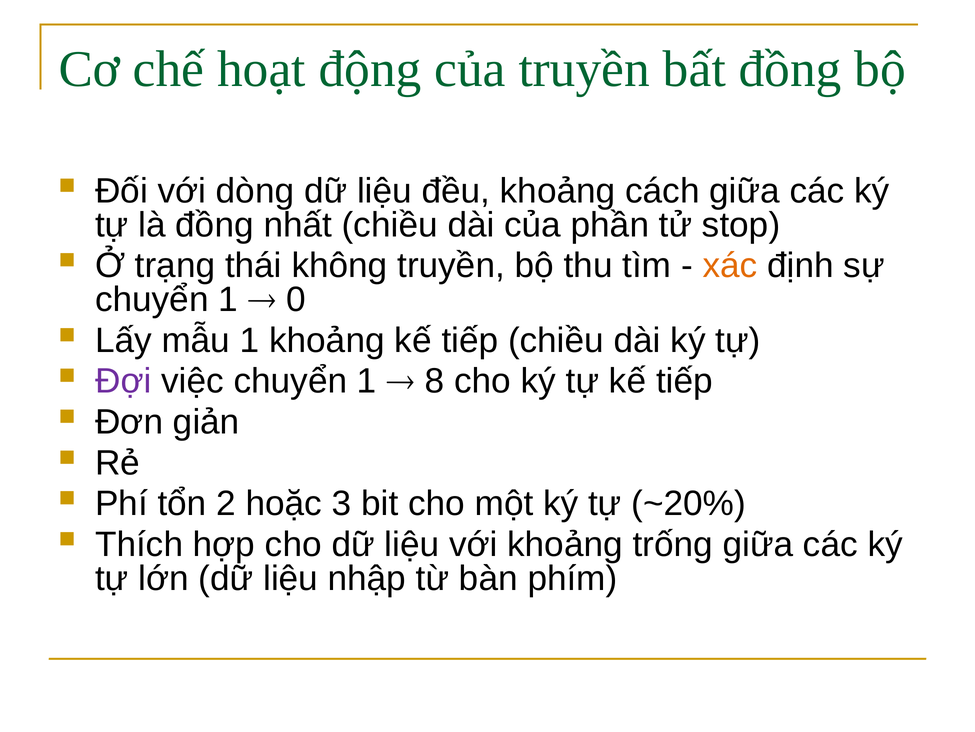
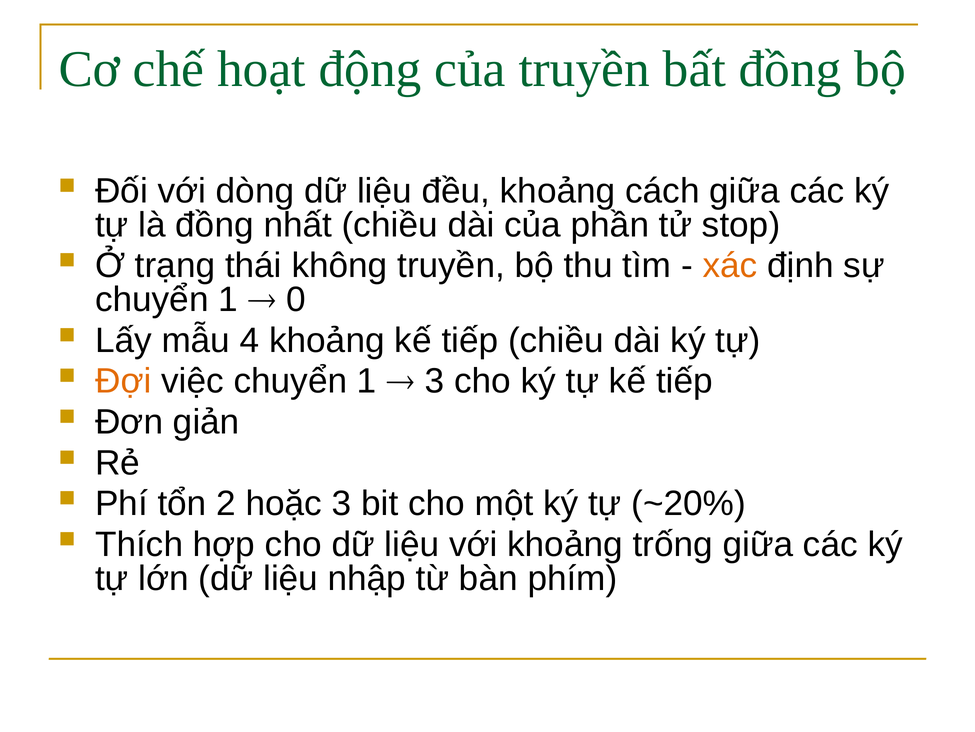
mẫu 1: 1 -> 4 (250, 340)
Đợi colour: purple -> orange (123, 381)
8: 8 -> 3 (435, 381)
